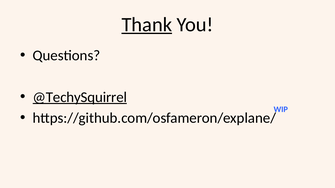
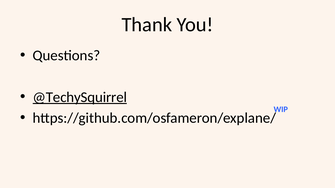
Thank underline: present -> none (147, 25)
